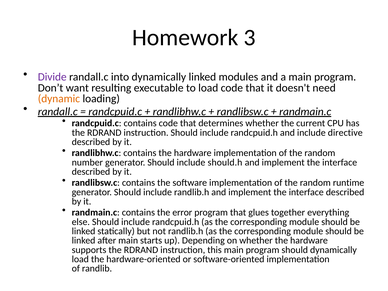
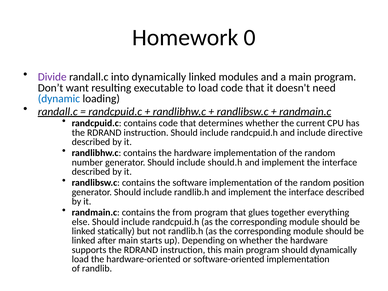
3: 3 -> 0 (250, 38)
dynamic colour: orange -> blue (59, 99)
runtime: runtime -> position (349, 183)
error: error -> from (182, 213)
